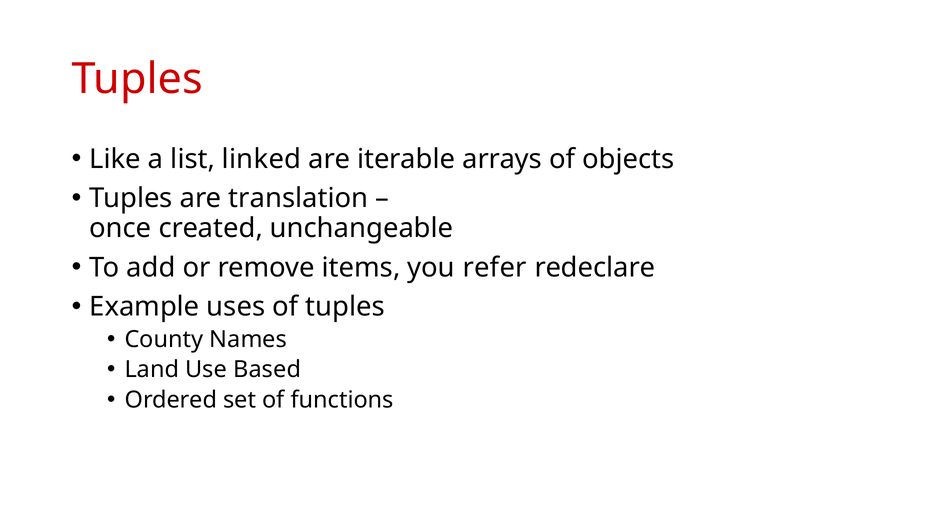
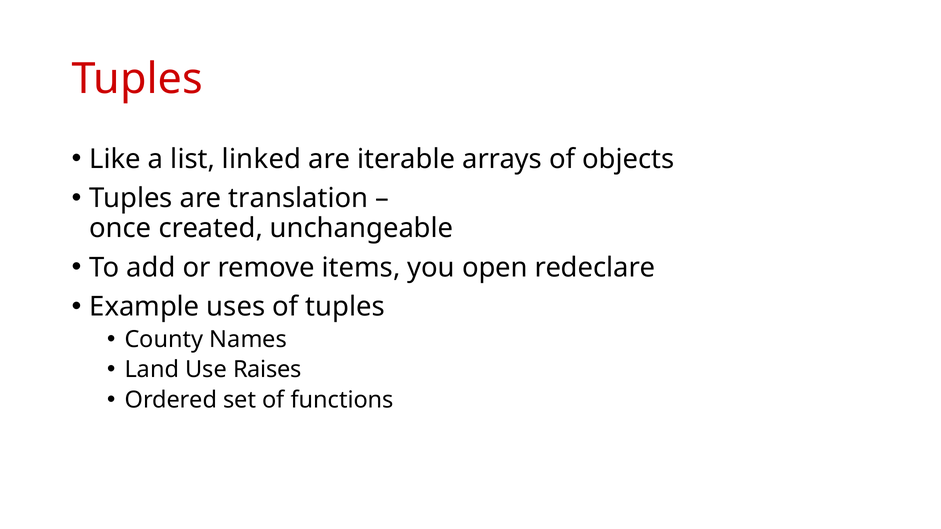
refer: refer -> open (495, 268)
Based: Based -> Raises (267, 370)
